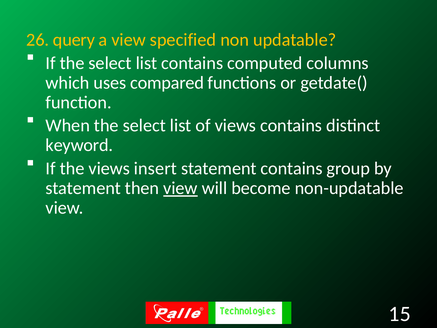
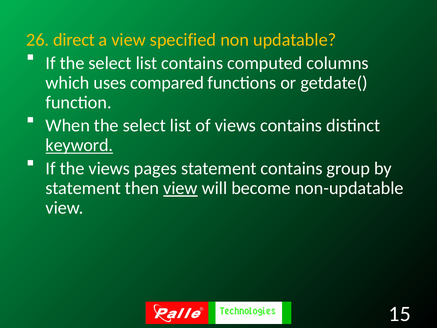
query: query -> direct (74, 40)
keyword underline: none -> present (79, 145)
insert: insert -> pages (156, 168)
